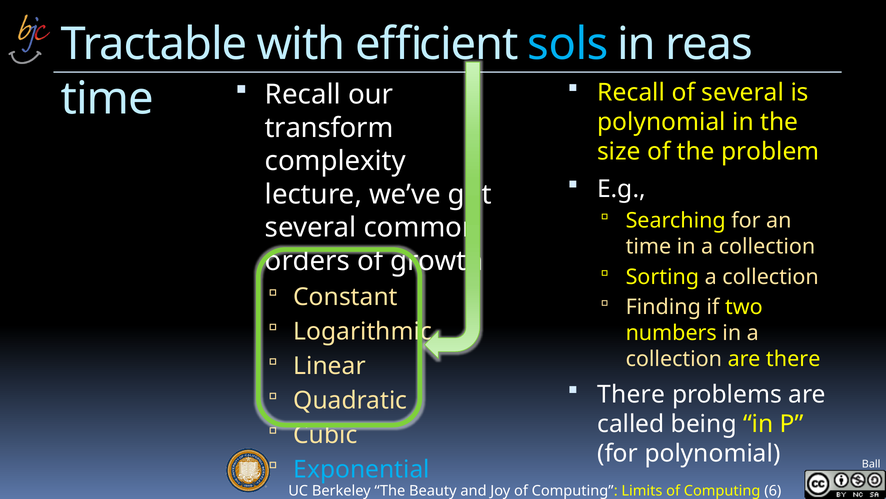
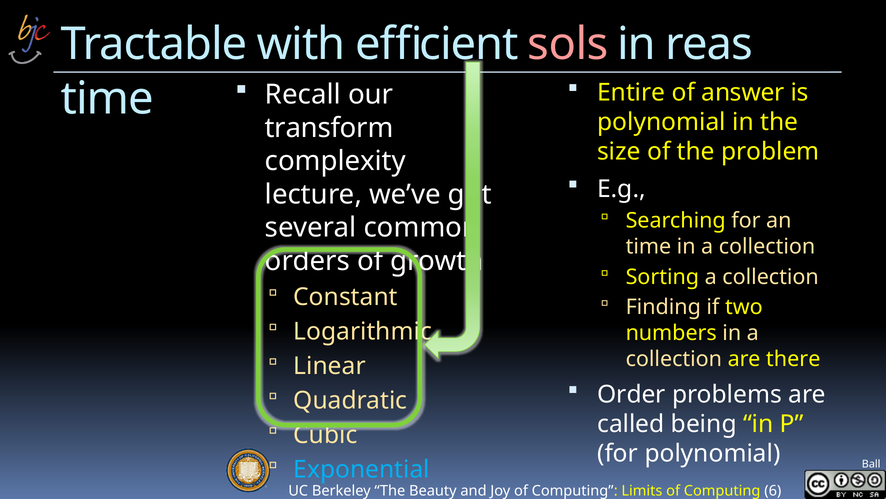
sols colour: light blue -> pink (568, 44)
Recall: Recall -> Entire (631, 92)
of several: several -> answer (743, 92)
There: There -> Order (631, 394)
